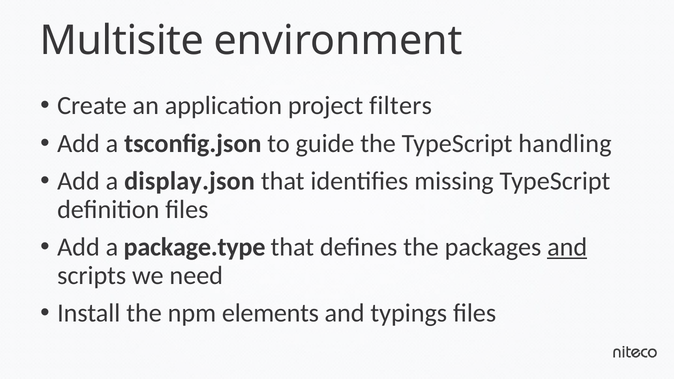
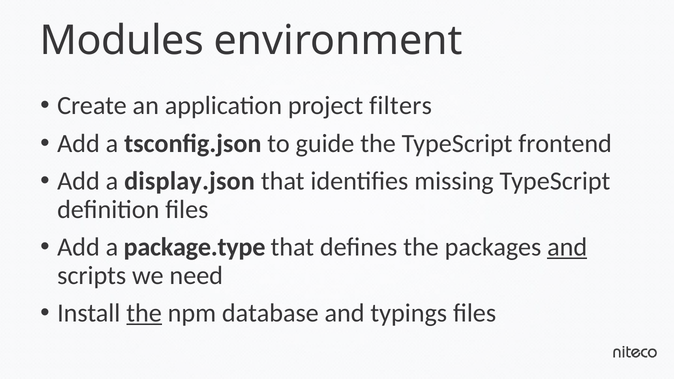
Multisite: Multisite -> Modules (122, 40)
handling: handling -> frontend (565, 143)
the underline: none -> present (144, 313)
elements: elements -> database (270, 313)
